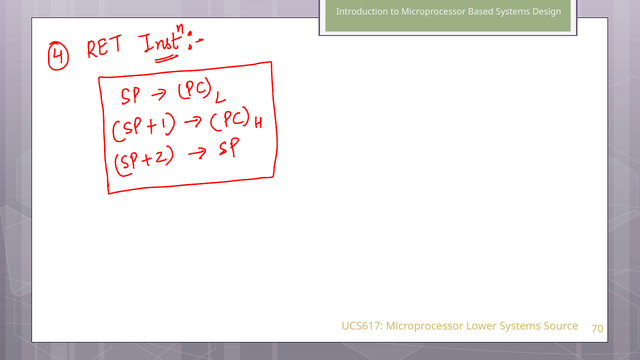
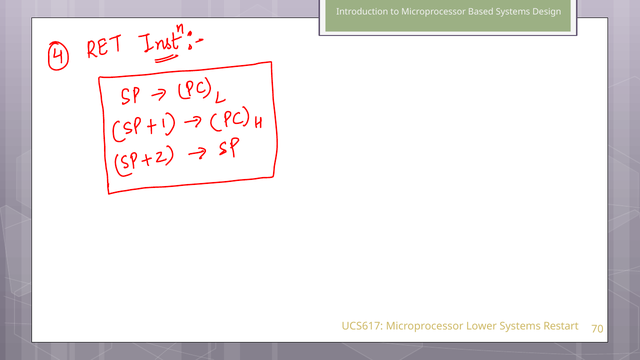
Source: Source -> Restart (561, 326)
